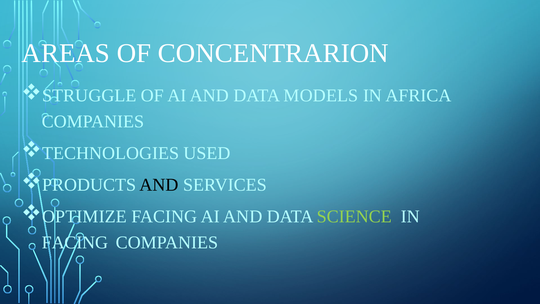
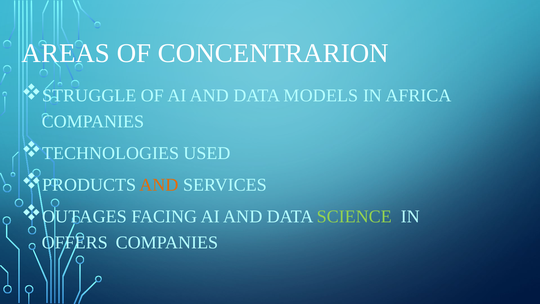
AND colour: black -> orange (159, 185)
OPTIMIZE: OPTIMIZE -> OUTAGES (85, 216)
FACING: FACING -> OFFERS (75, 242)
